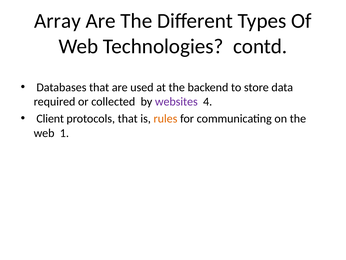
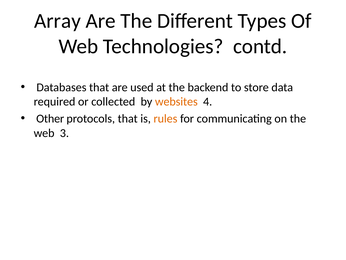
websites colour: purple -> orange (176, 102)
Client: Client -> Other (50, 118)
1: 1 -> 3 (64, 133)
